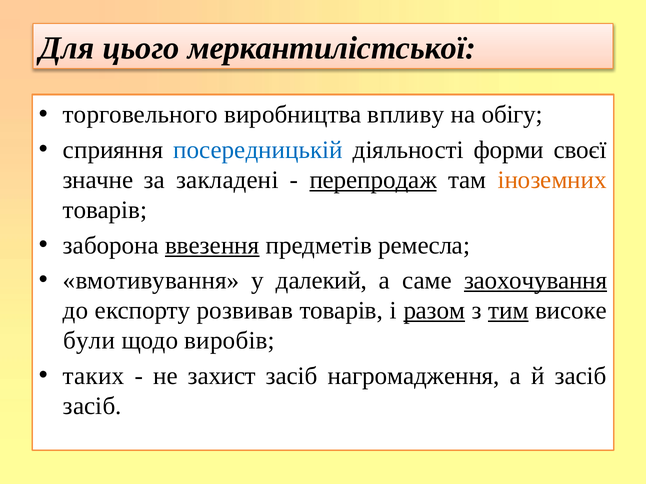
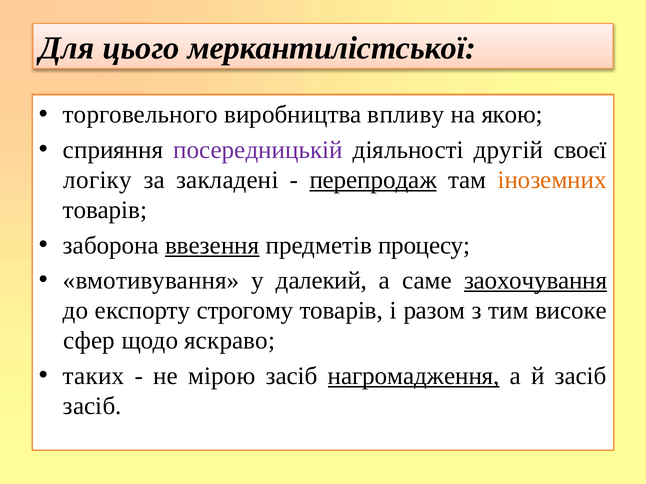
обігу: обігу -> якою (512, 115)
посередницькій colour: blue -> purple (258, 150)
форми: форми -> другій (509, 150)
значне: значне -> логіку (98, 180)
ремесла: ремесла -> процесу (424, 246)
розвивав: розвивав -> строгому (245, 311)
разом underline: present -> none (434, 311)
тим underline: present -> none (508, 311)
були: були -> сфер (89, 341)
виробів: виробів -> яскраво (230, 341)
захист: захист -> мірою (222, 376)
нагромадження underline: none -> present (414, 376)
